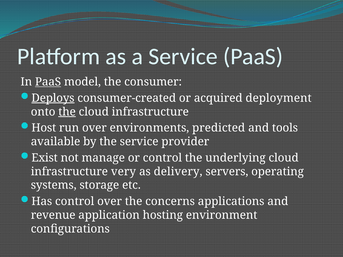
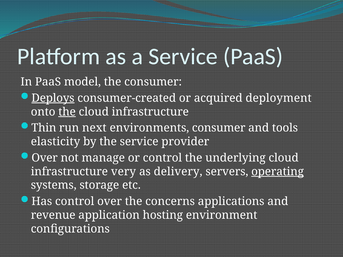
PaaS underline: present -> none (48, 82)
Host: Host -> Thin (44, 128)
run over: over -> next (94, 128)
environments predicted: predicted -> consumer (219, 128)
available: available -> elasticity (55, 142)
Exist: Exist -> Over (45, 158)
operating underline: none -> present (278, 172)
